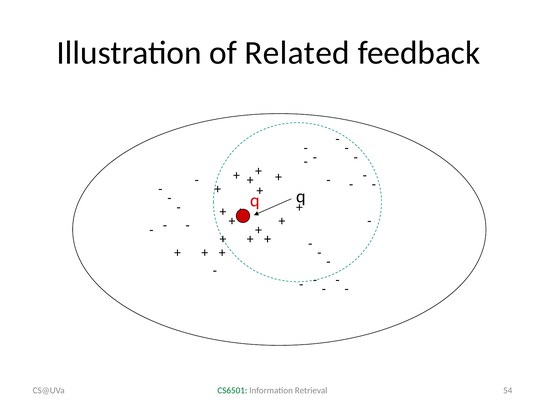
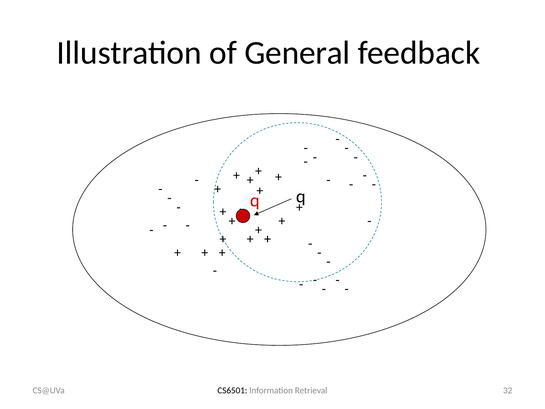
Related: Related -> General (297, 53)
CS6501 colour: green -> black (232, 390)
54: 54 -> 32 (508, 390)
